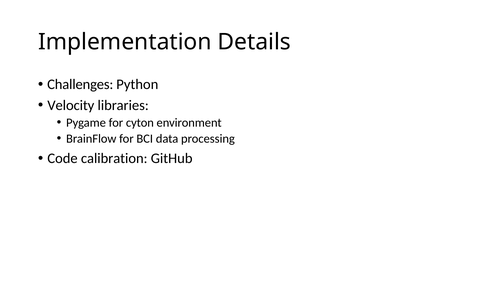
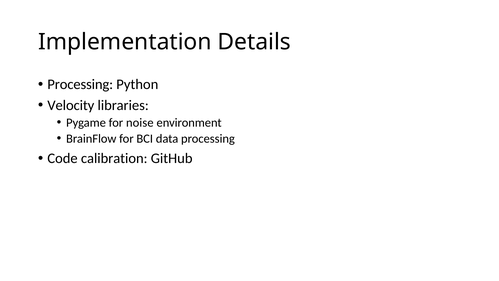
Challenges: Challenges -> Processing (80, 84)
cyton: cyton -> noise (140, 122)
